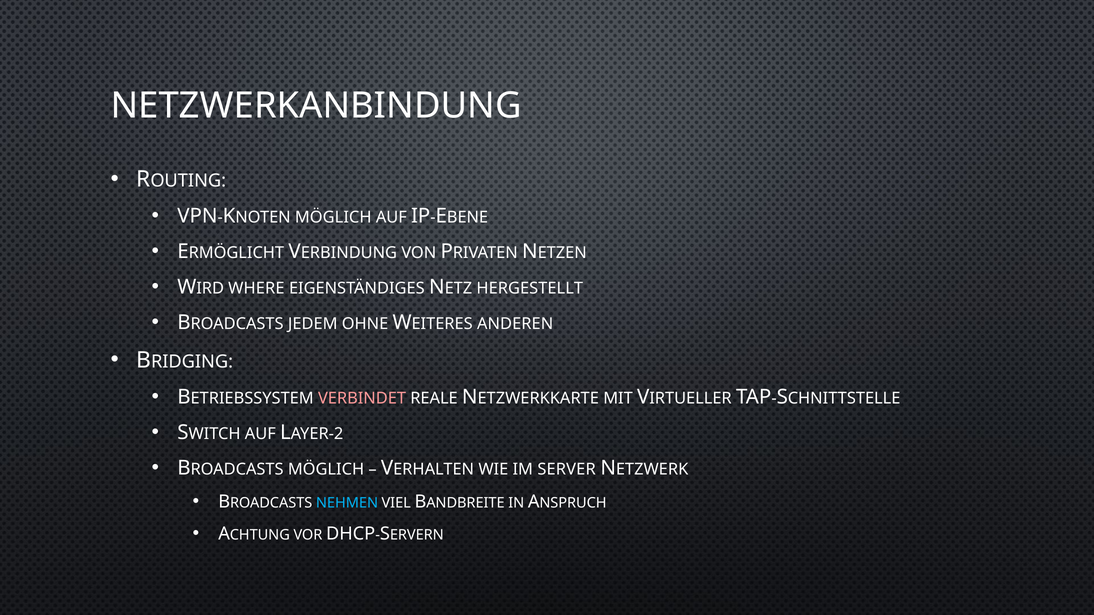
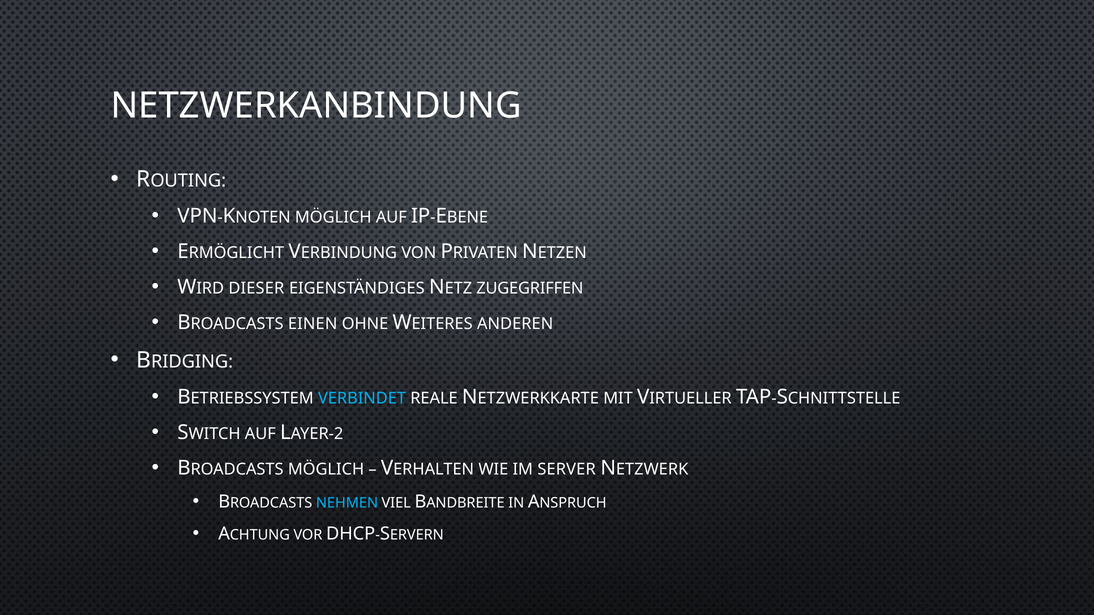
WHERE: WHERE -> DIESER (256, 289)
HERGESTELLT: HERGESTELLT -> ZUGEGRIFFEN (530, 289)
JEDEM: JEDEM -> EINEN (313, 324)
VERBINDET colour: pink -> light blue (362, 399)
